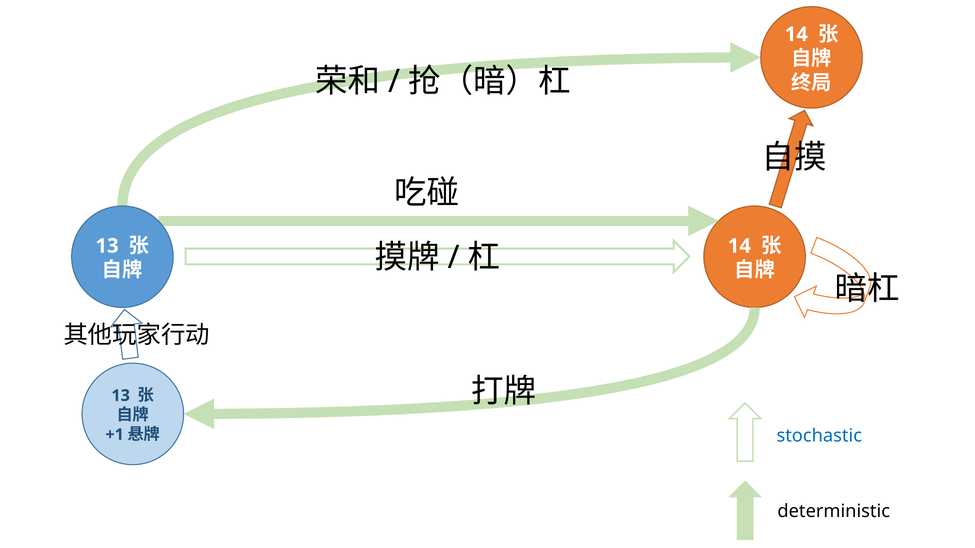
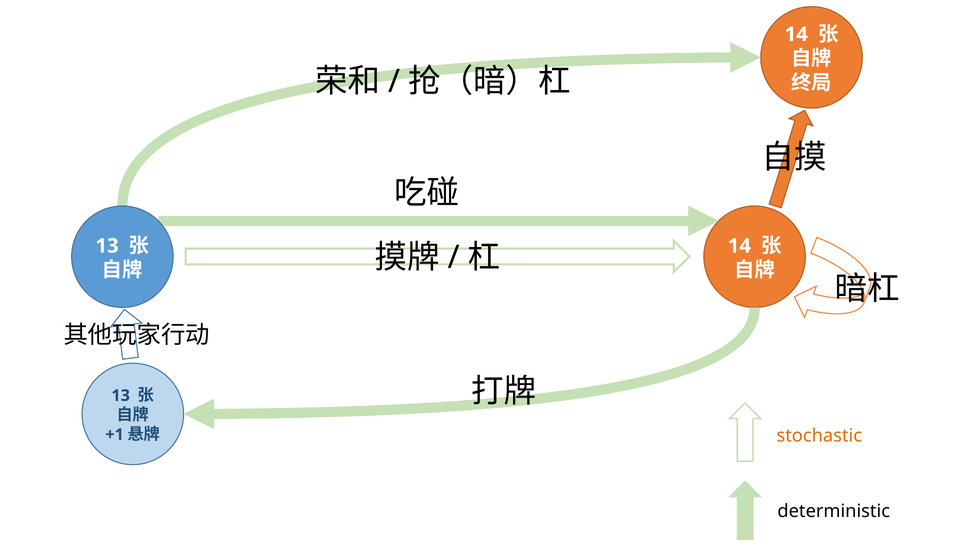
stochastic colour: blue -> orange (819, 436)
